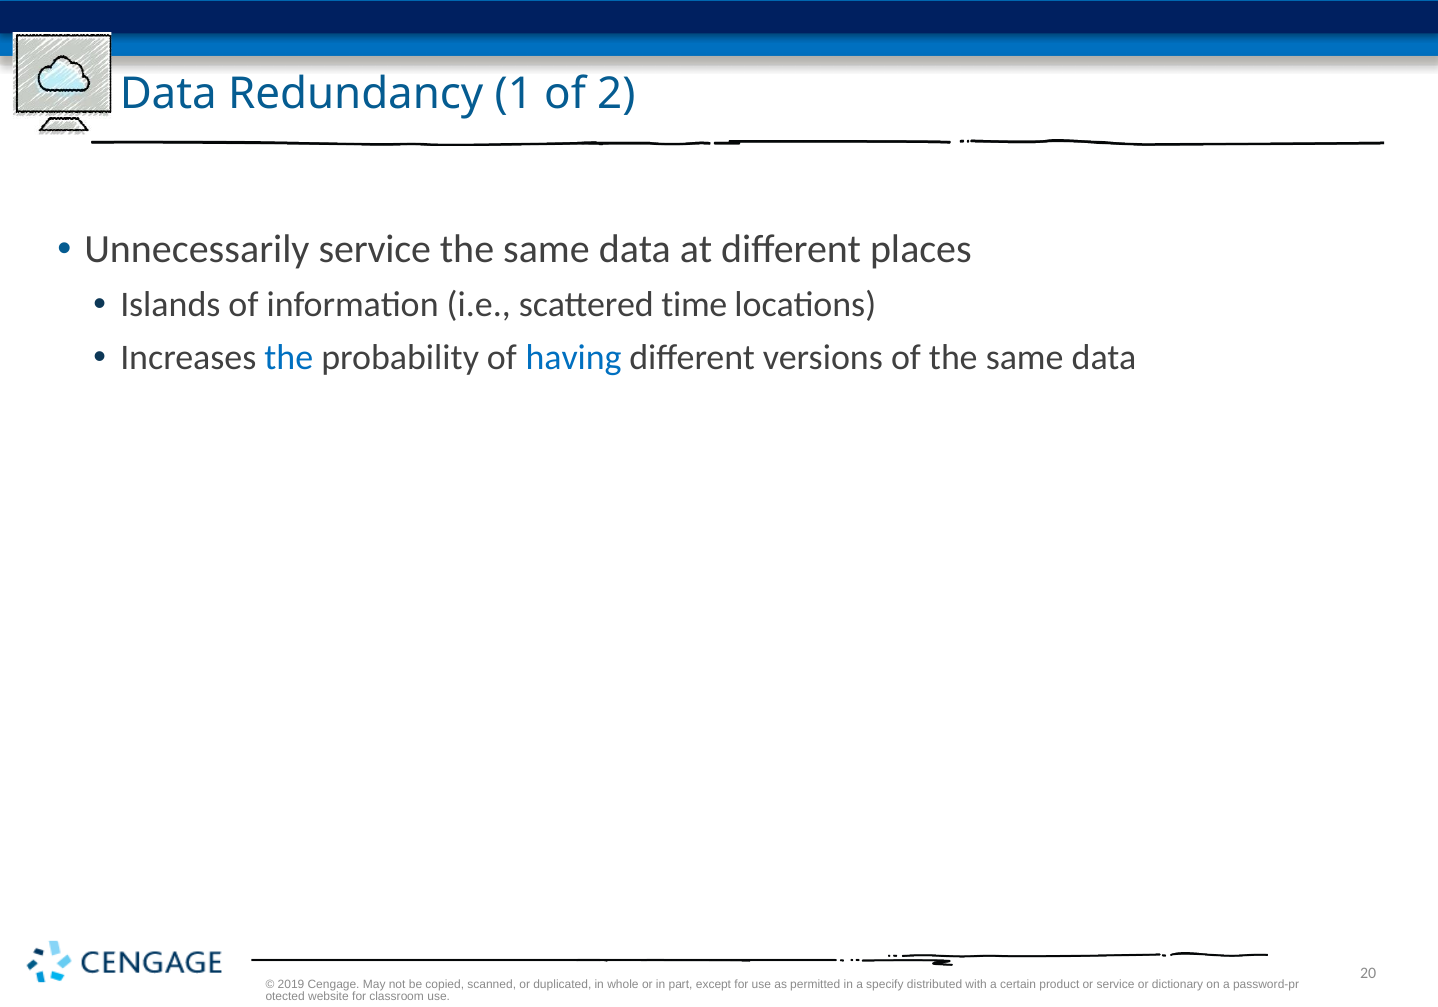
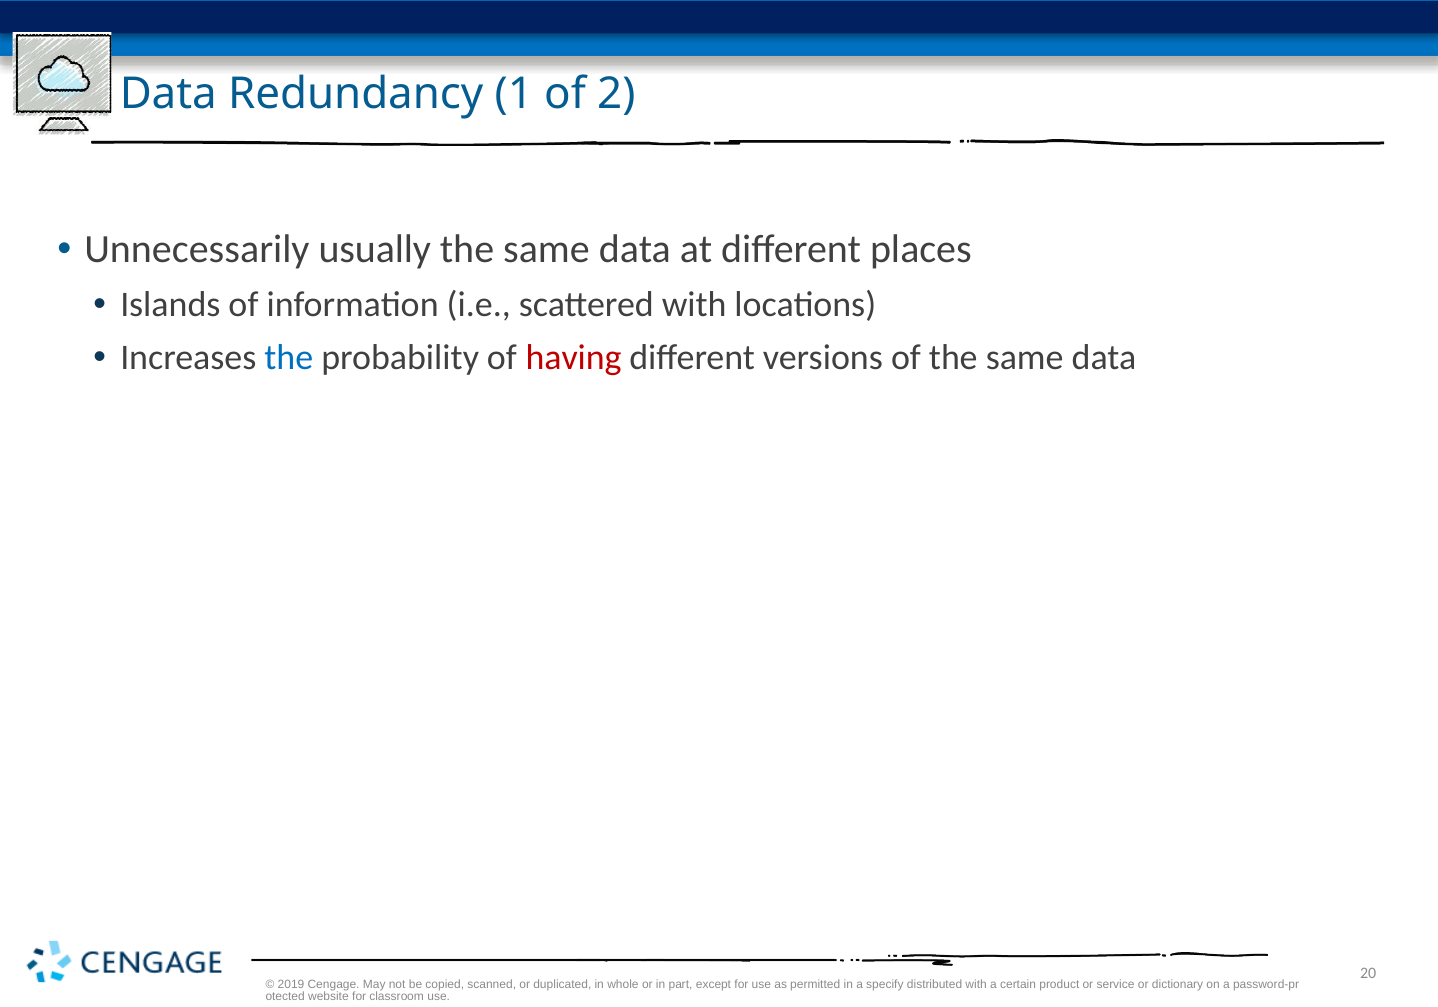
Unnecessarily service: service -> usually (375, 249)
scattered time: time -> with (694, 304)
having colour: blue -> red (574, 357)
